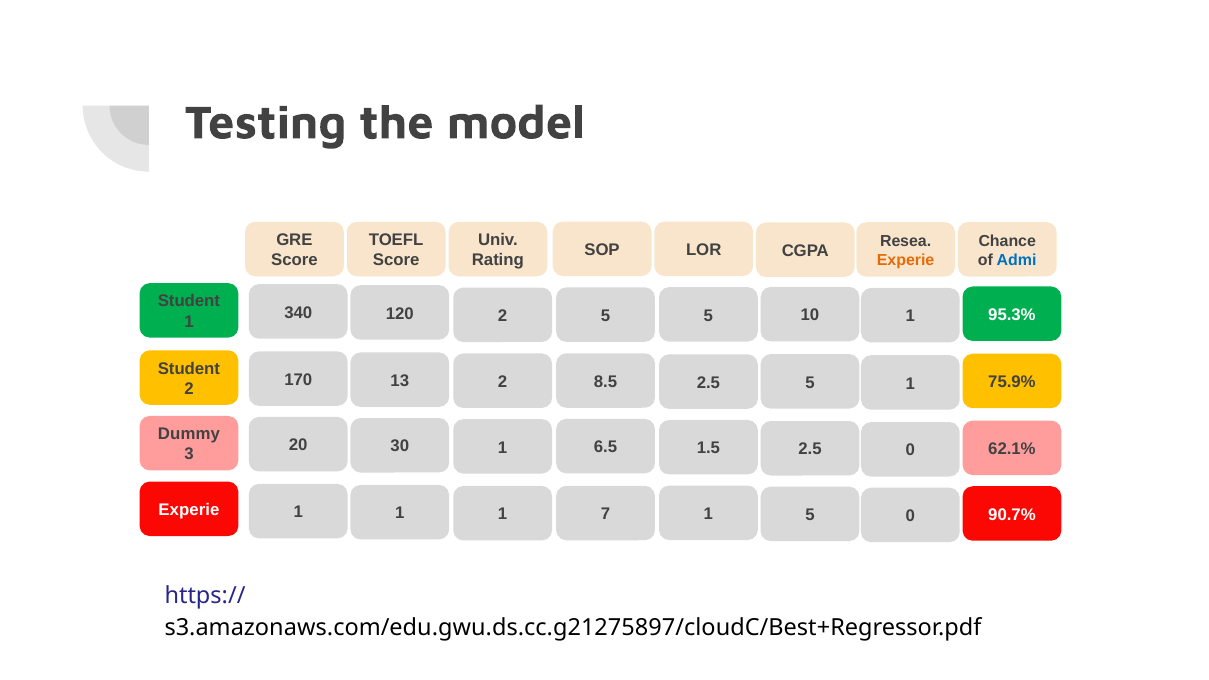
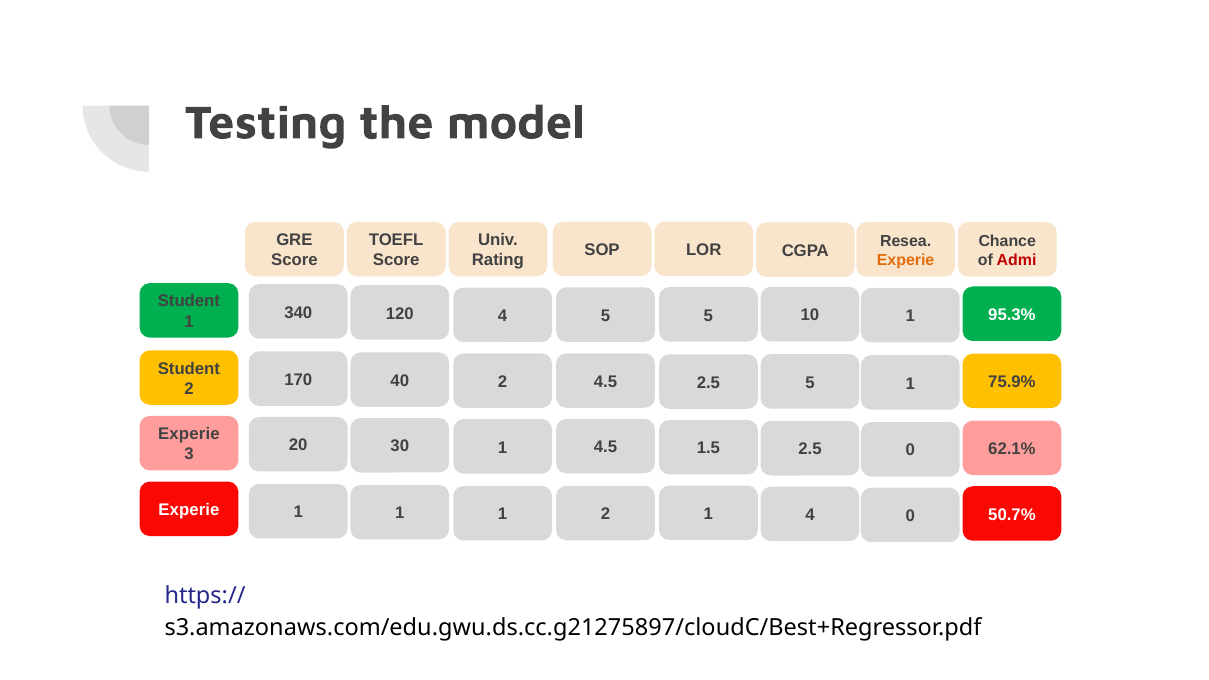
Admi colour: blue -> red (1017, 260)
120 2: 2 -> 4 (503, 316)
13: 13 -> 40 (400, 381)
2 8.5: 8.5 -> 4.5 (606, 382)
Dummy: Dummy -> Experie (189, 434)
1 6.5: 6.5 -> 4.5 (606, 447)
1 7: 7 -> 2 (606, 514)
1 5: 5 -> 4 (810, 515)
90.7%: 90.7% -> 50.7% (1012, 515)
